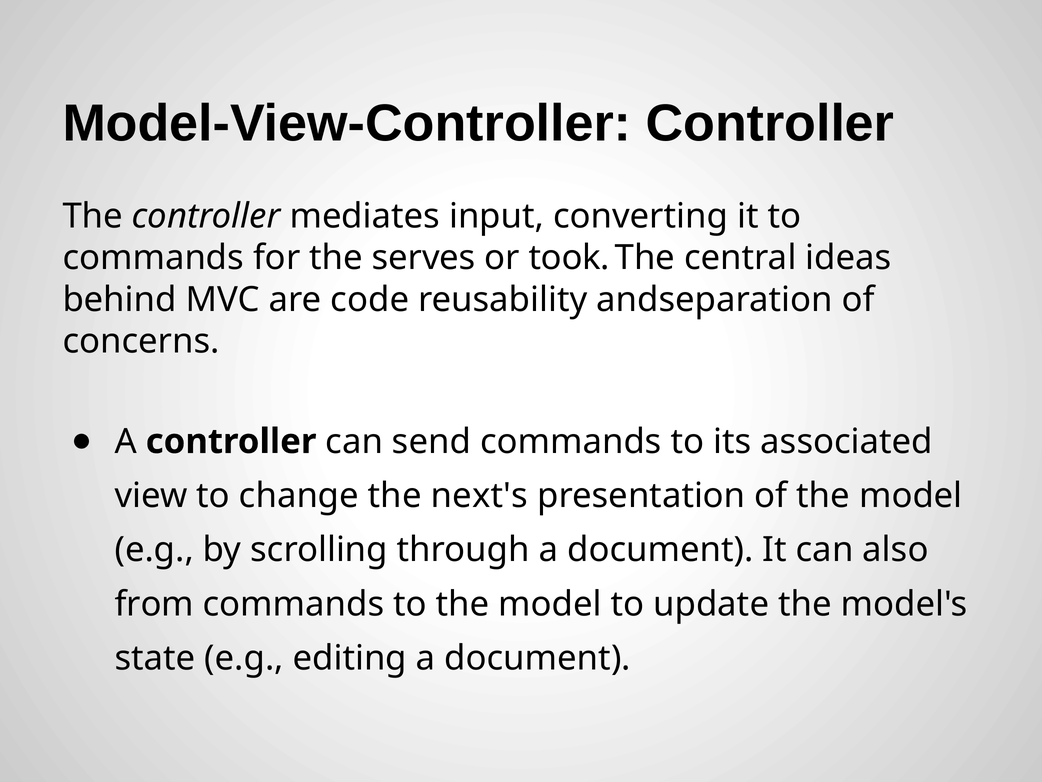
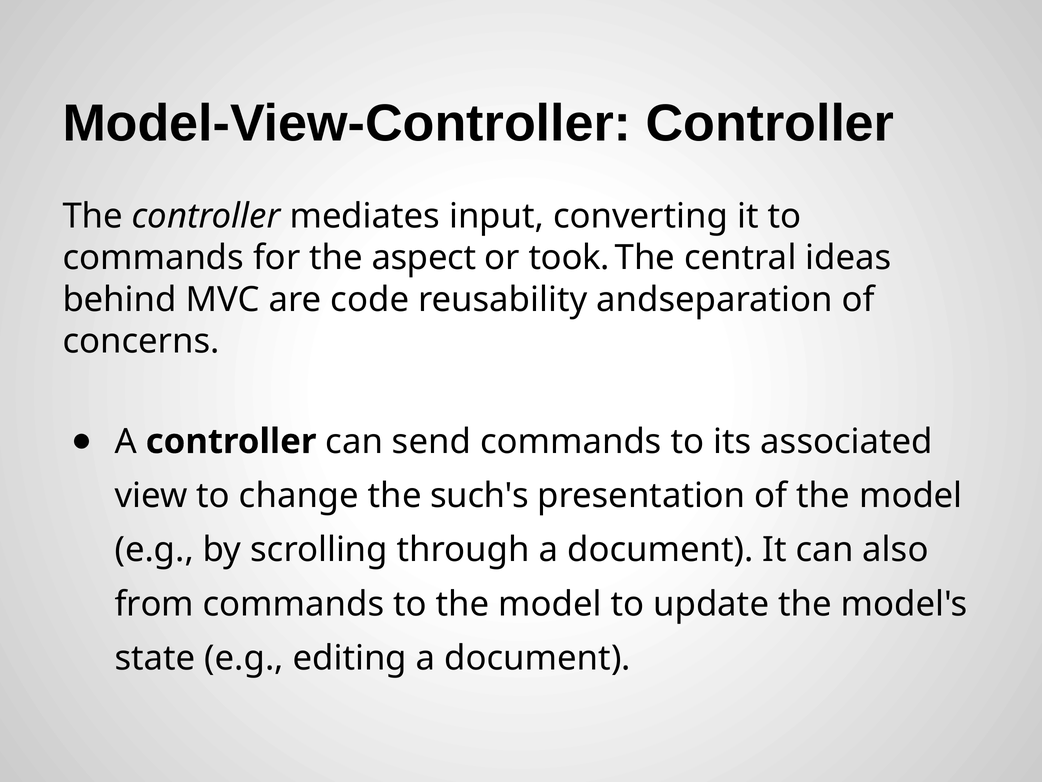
serves: serves -> aspect (424, 258)
next's: next's -> such's (480, 495)
